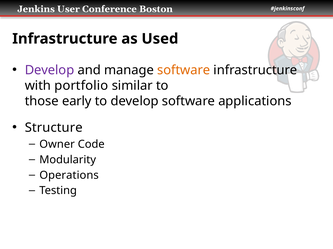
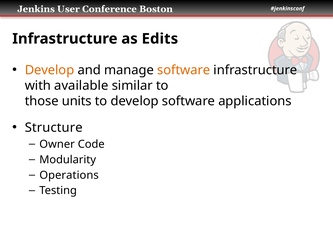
Used: Used -> Edits (160, 39)
Develop colour: purple -> orange (49, 70)
portfolio: portfolio -> available (81, 86)
early: early -> units (77, 101)
